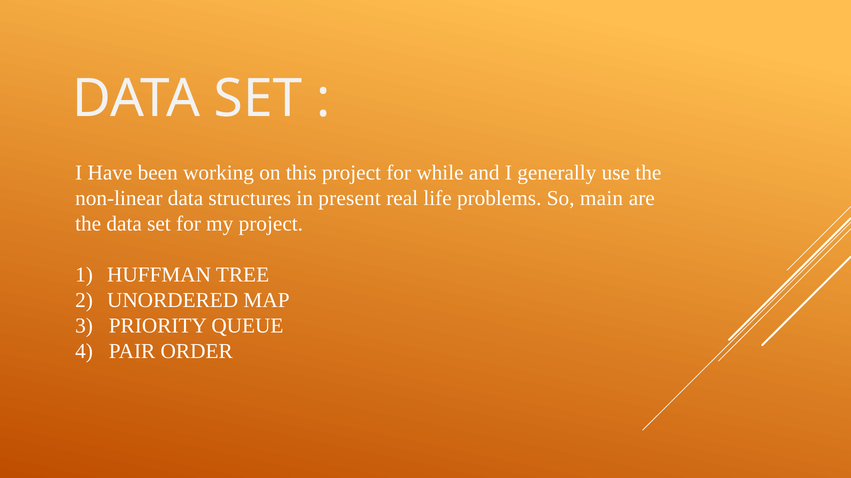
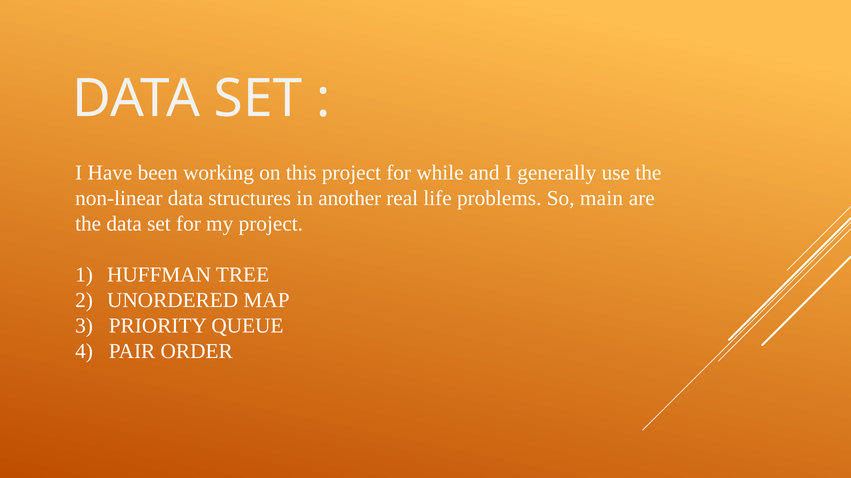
present: present -> another (350, 199)
